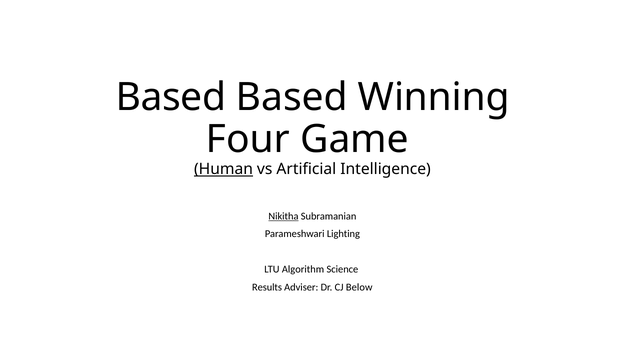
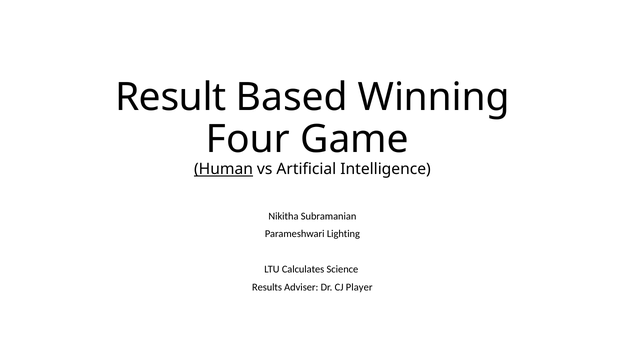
Based: Based -> Result (171, 97)
Nikitha underline: present -> none (283, 216)
Algorithm: Algorithm -> Calculates (303, 269)
Below: Below -> Player (359, 287)
